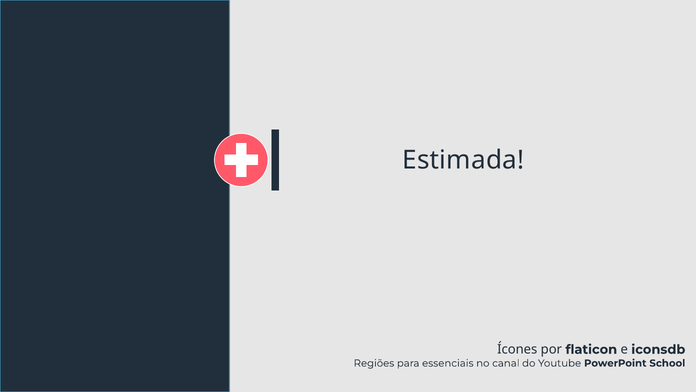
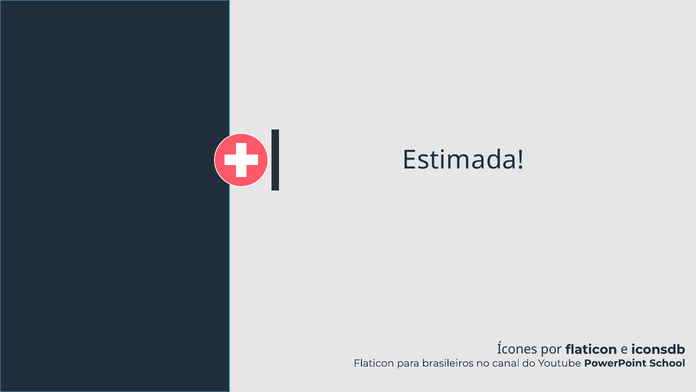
Regiões: Regiões -> Flaticon (374, 363)
essenciais: essenciais -> brasileiros (448, 363)
